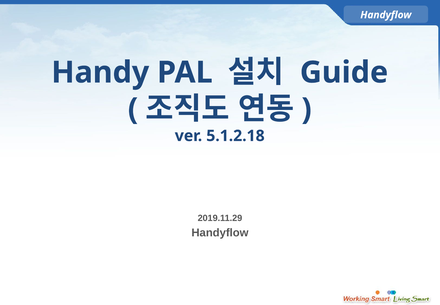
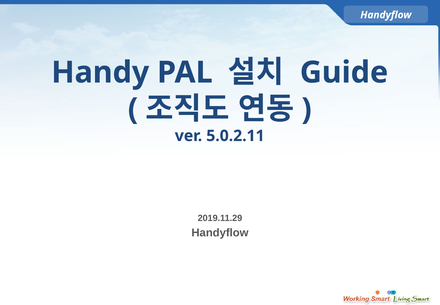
5.1.2.18: 5.1.2.18 -> 5.0.2.11 (235, 136)
